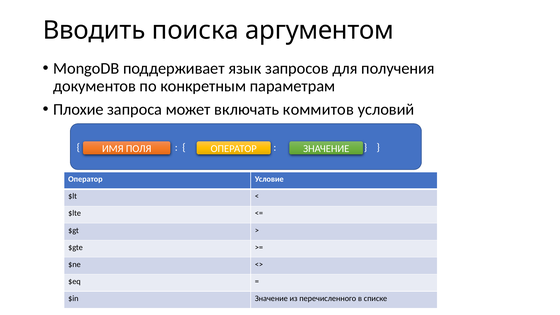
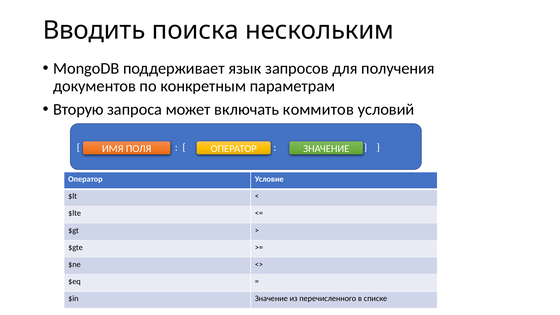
аргументом: аргументом -> нескольким (320, 30)
Плохие: Плохие -> Вторую (78, 110)
